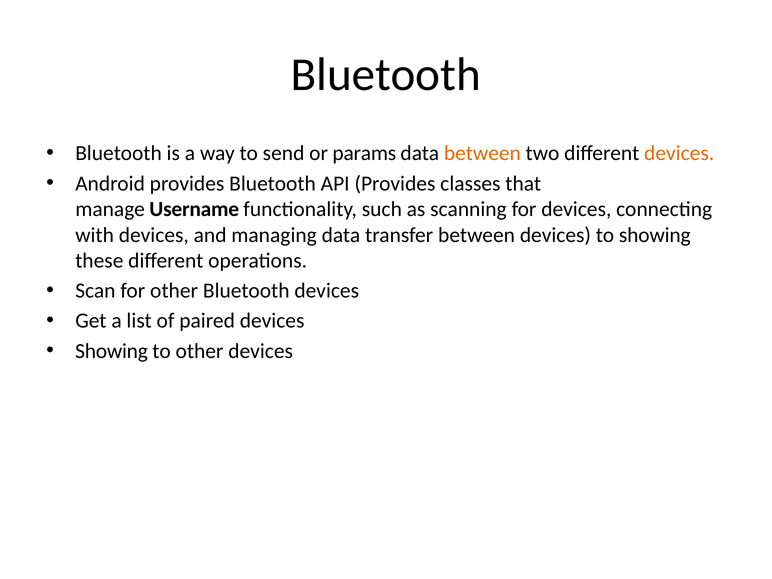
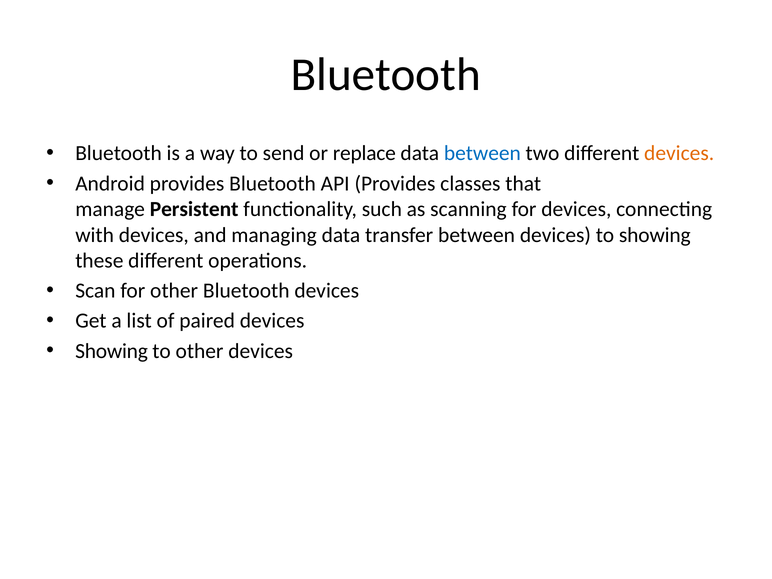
params: params -> replace (364, 153)
between colour: orange -> blue (482, 153)
Username: Username -> Persistent (194, 209)
